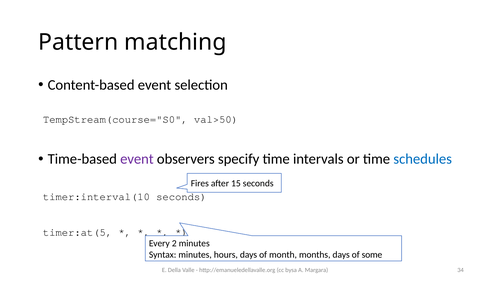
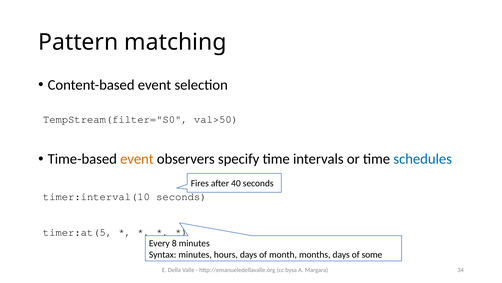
TempStream(course="S0: TempStream(course="S0 -> TempStream(filter="S0 (115, 119)
event colour: purple -> orange (137, 159)
15: 15 -> 40 (236, 183)
2: 2 -> 8 (174, 243)
